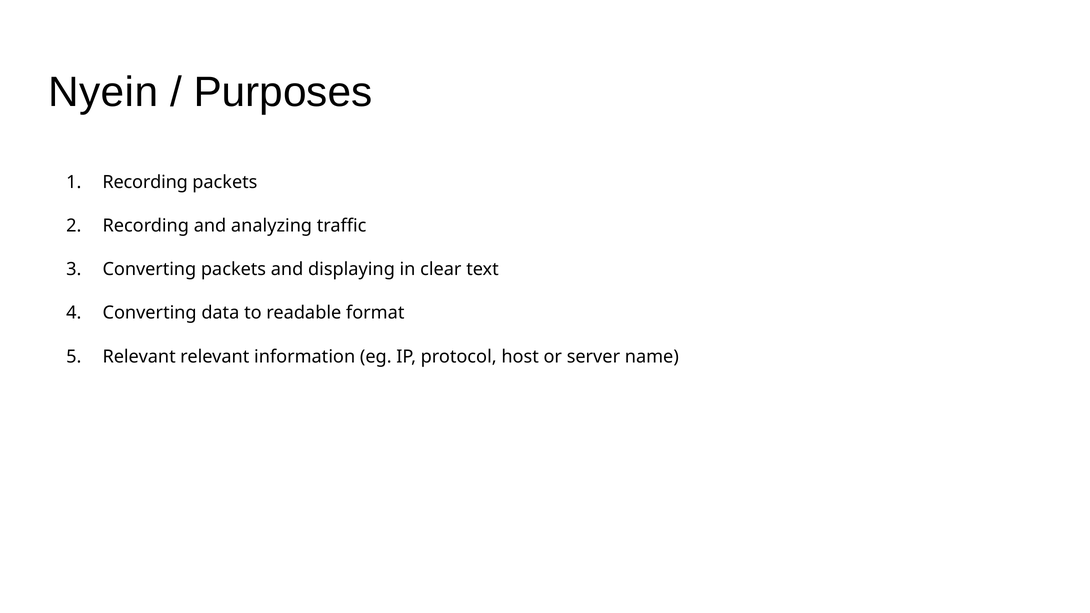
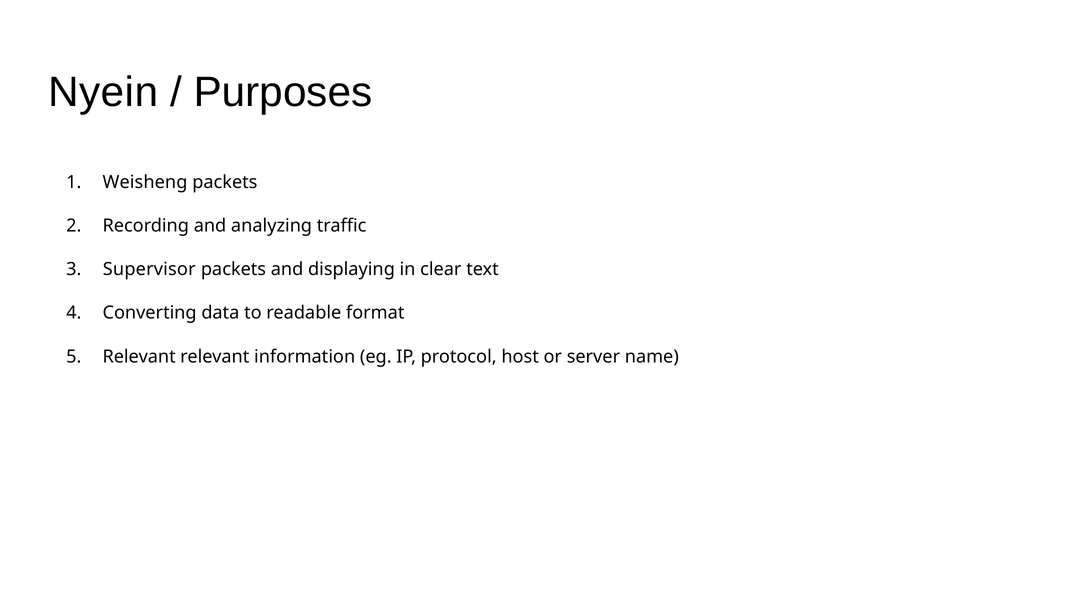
Recording: Recording -> Weisheng (145, 182)
Converting: Converting -> Supervisor (149, 269)
